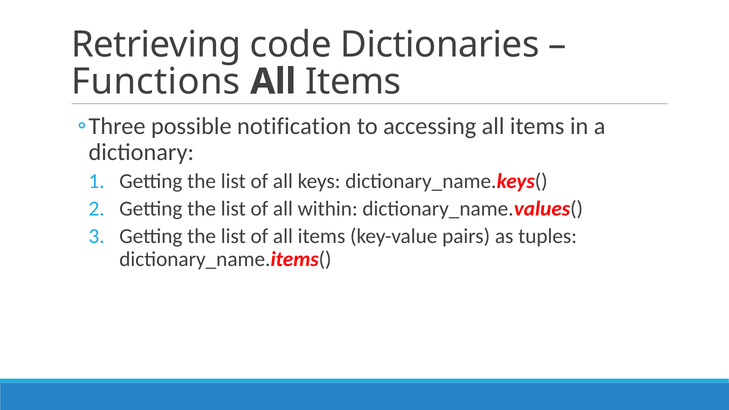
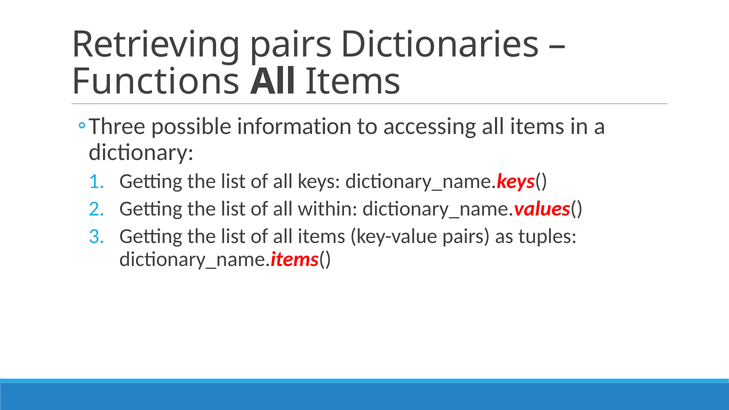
Retrieving code: code -> pairs (291, 44)
notification: notification -> information (294, 126)
